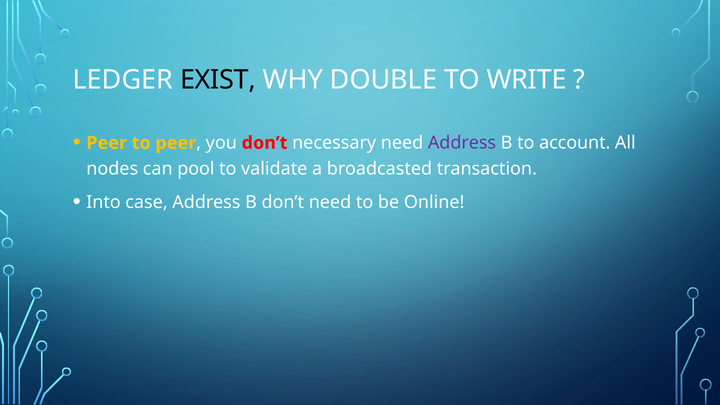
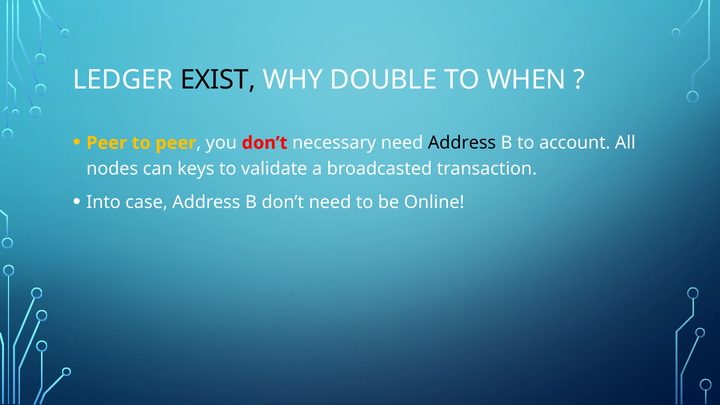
WRITE: WRITE -> WHEN (527, 80)
Address colour: purple -> black (462, 143)
pool: pool -> keys (196, 169)
